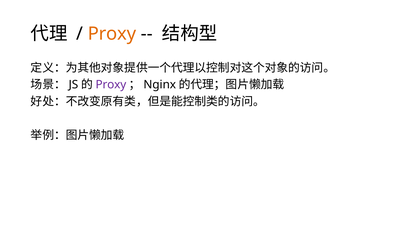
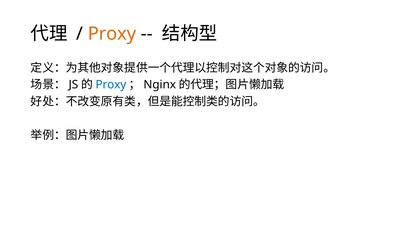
Proxy colour: purple -> blue (111, 85)
